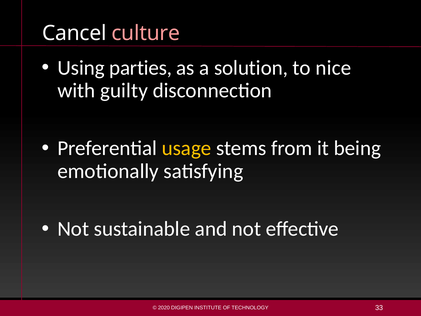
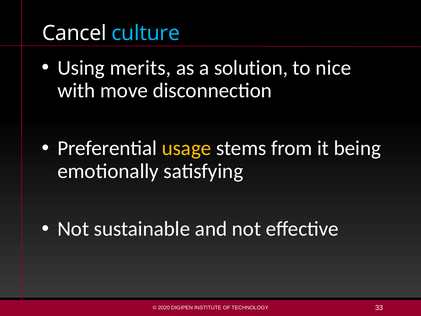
culture colour: pink -> light blue (146, 33)
parties: parties -> merits (140, 68)
guilty: guilty -> move (124, 90)
